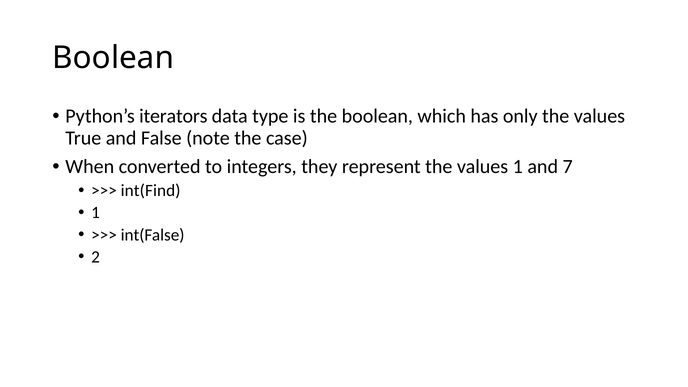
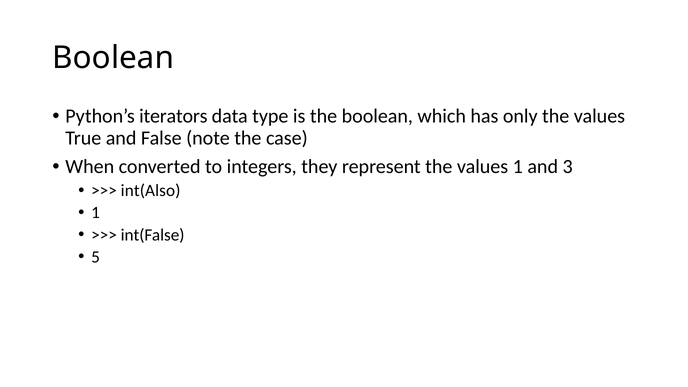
7: 7 -> 3 (568, 167)
int(Find: int(Find -> int(Also (151, 191)
2: 2 -> 5 (96, 257)
